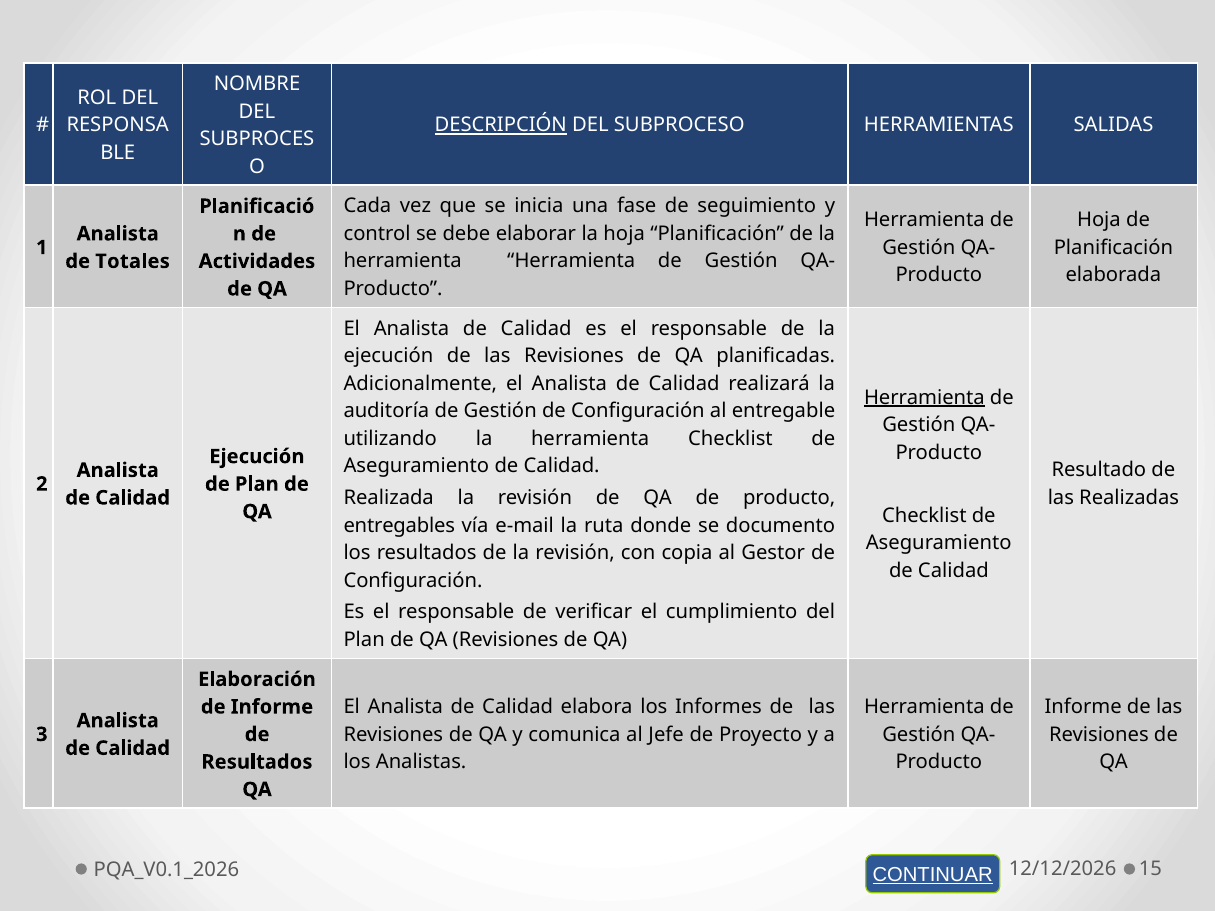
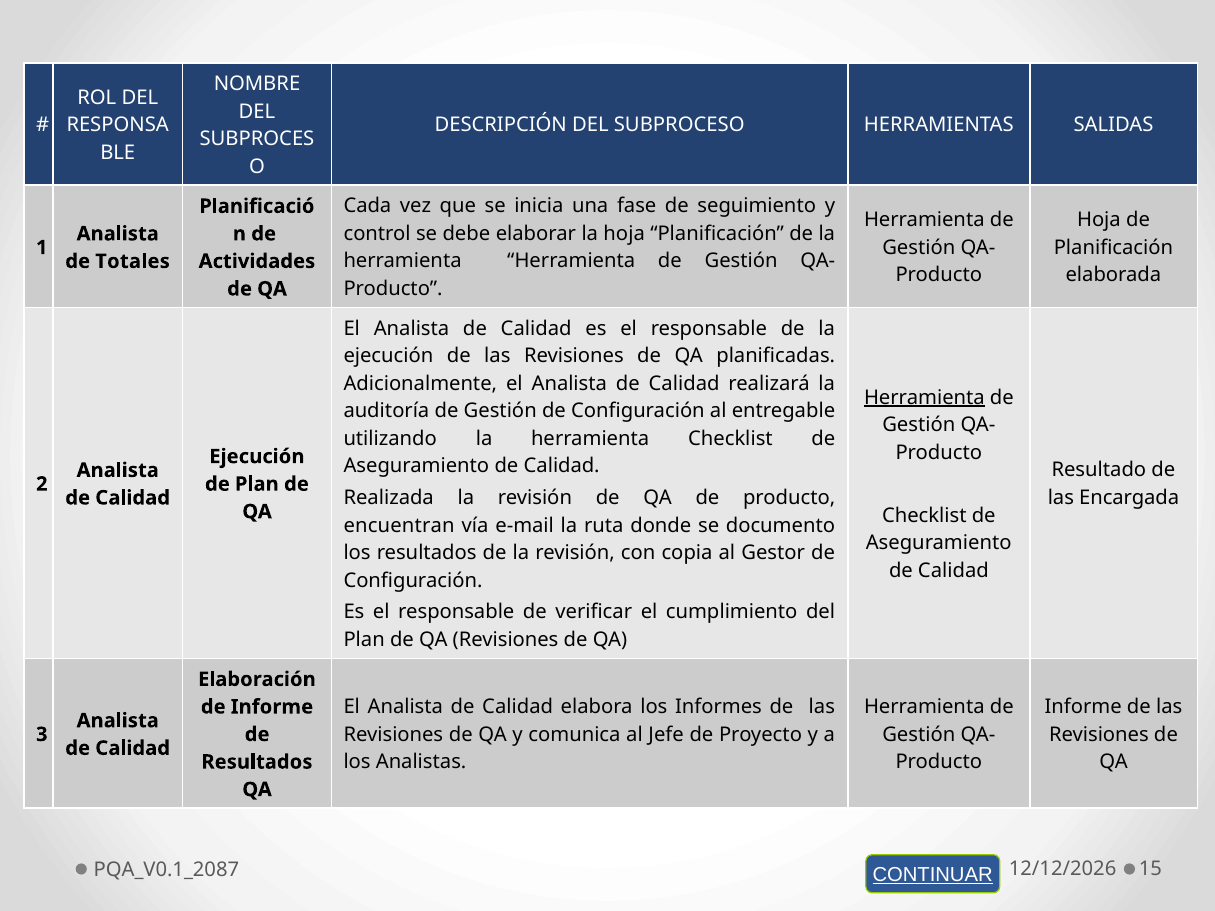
DESCRIPCIÓN underline: present -> none (501, 125)
Realizadas: Realizadas -> Encargada (1129, 498)
entregables: entregables -> encuentran (399, 526)
PQA_V0.1_2026: PQA_V0.1_2026 -> PQA_V0.1_2087 (166, 870)
